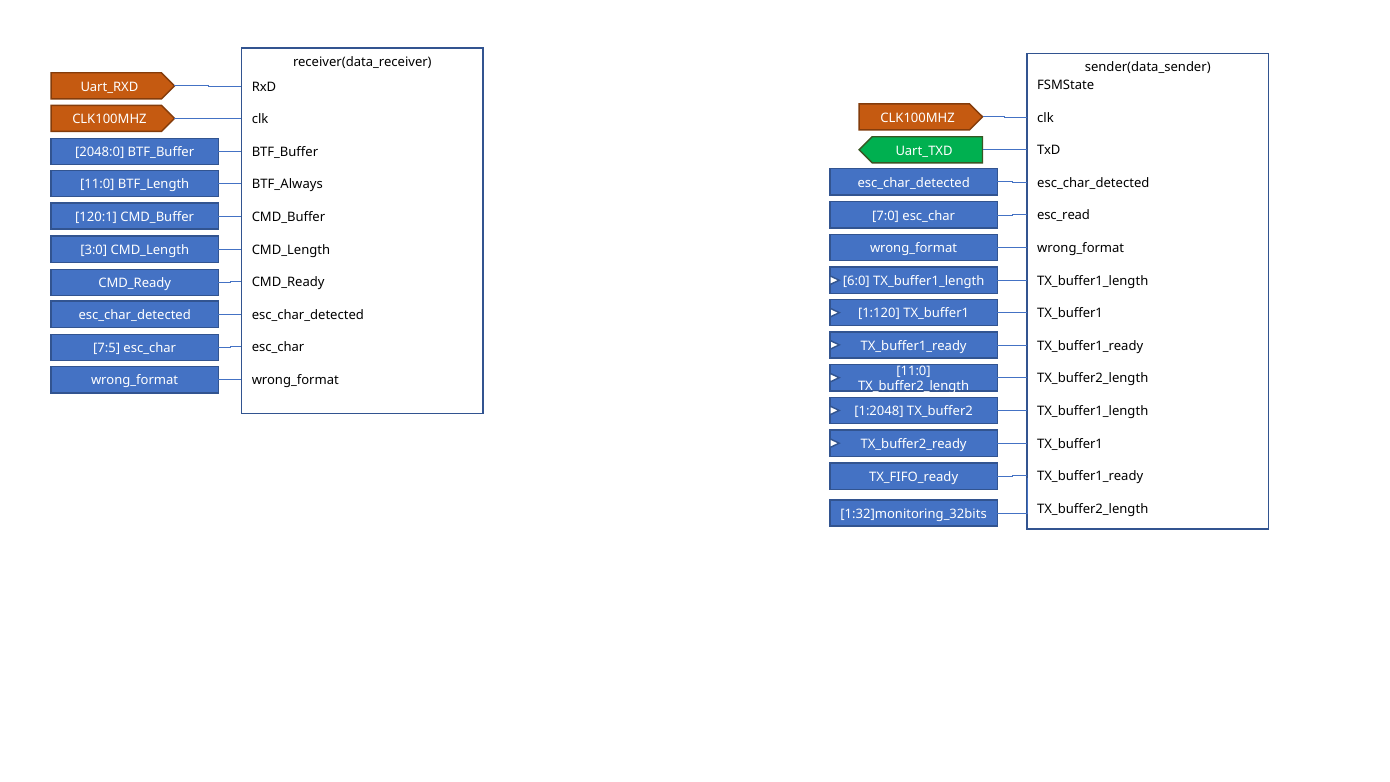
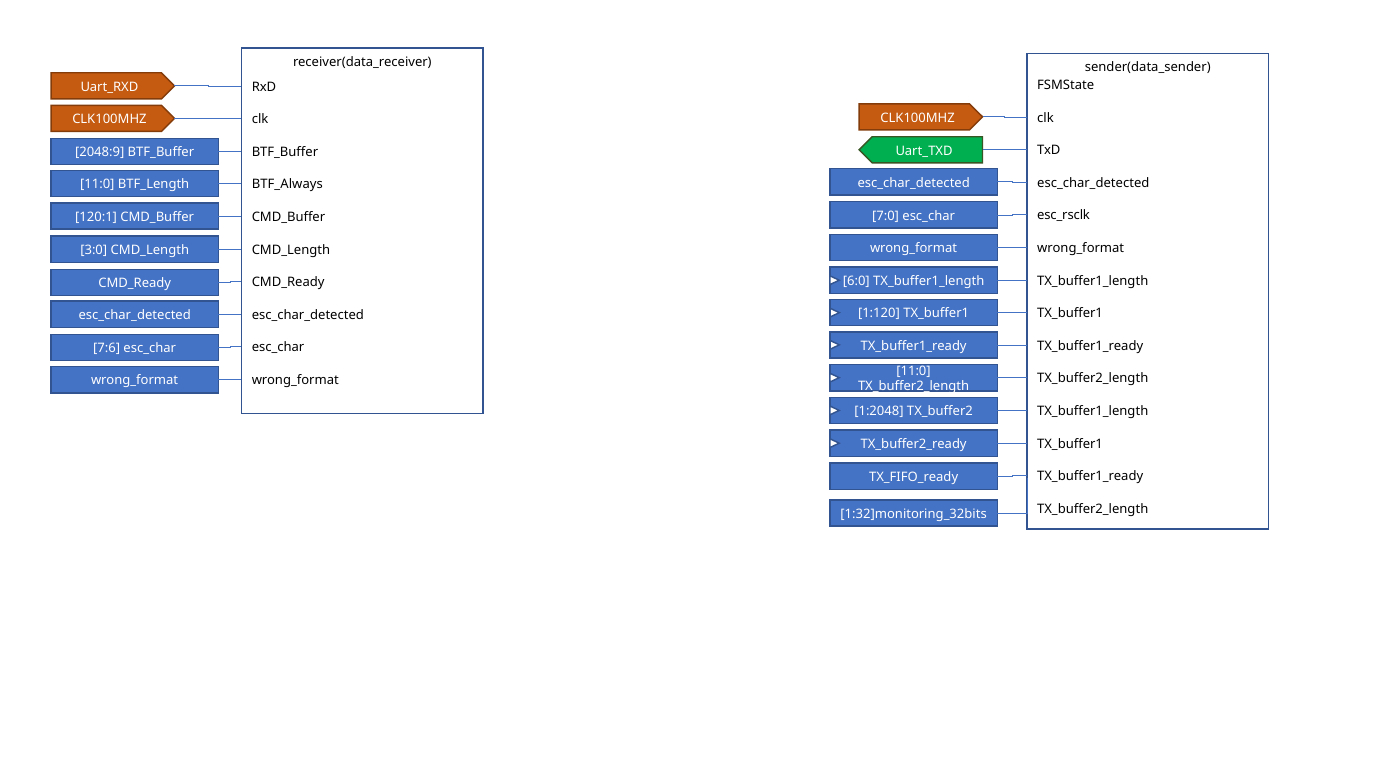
2048:0: 2048:0 -> 2048:9 (100, 152)
esc_read: esc_read -> esc_rsclk (1064, 216)
7:5: 7:5 -> 7:6 (107, 348)
